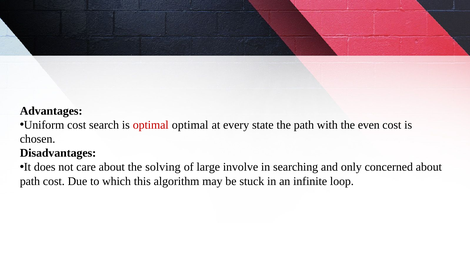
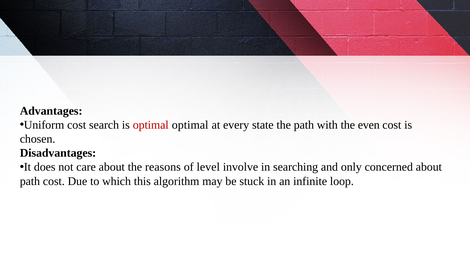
solving: solving -> reasons (163, 167)
large: large -> level (208, 167)
